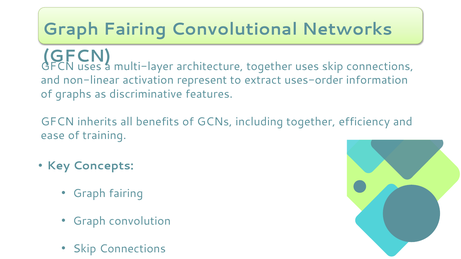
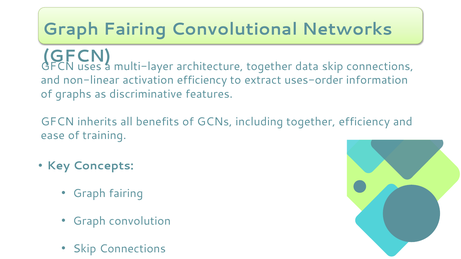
together uses: uses -> data (307, 66)
activation represent: represent -> efficiency (202, 80)
